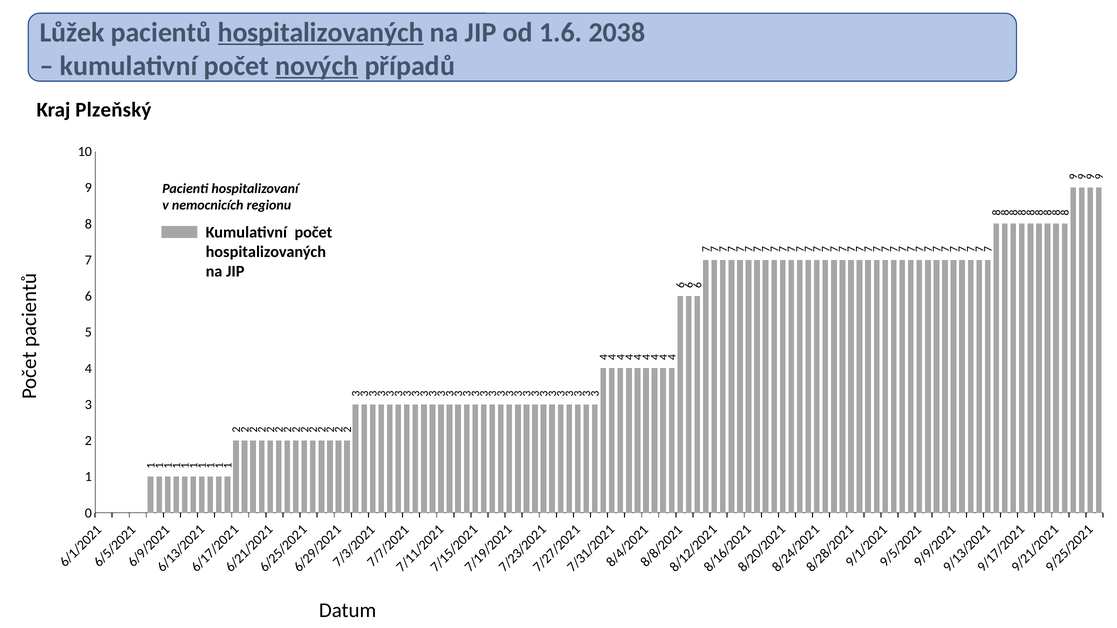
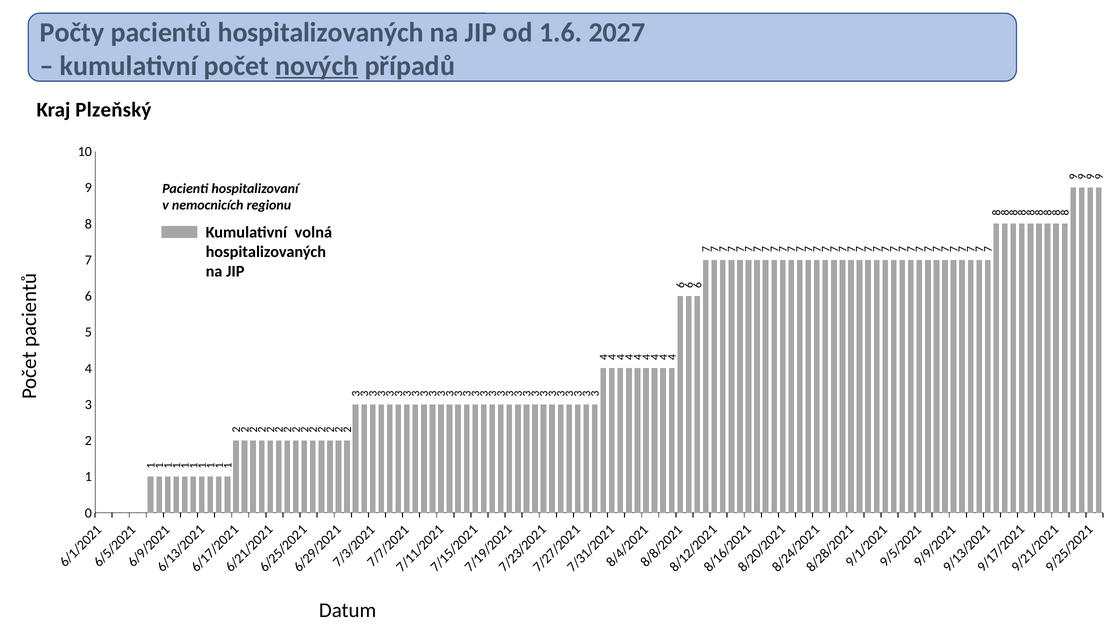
Lůžek: Lůžek -> Počty (72, 32)
hospitalizovaných underline: present -> none (321, 32)
2038: 2038 -> 2027 (617, 32)
počet: počet -> volná (313, 233)
